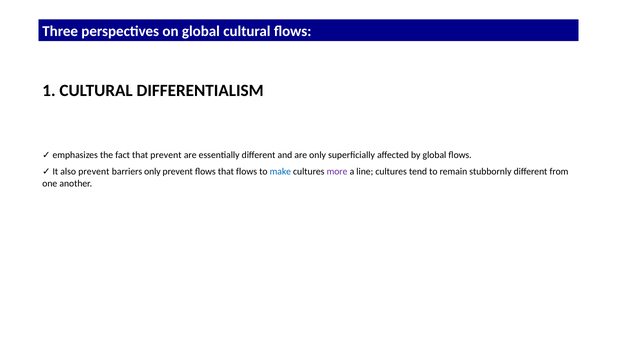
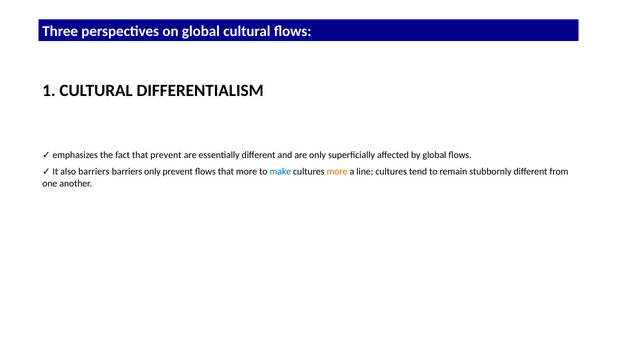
also prevent: prevent -> barriers (94, 172)
that flows: flows -> more (247, 172)
more colour: purple -> orange (337, 172)
